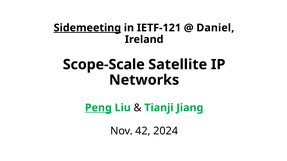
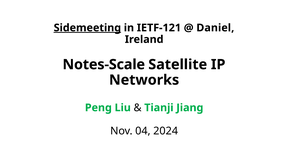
Scope-Scale: Scope-Scale -> Notes-Scale (104, 65)
Peng underline: present -> none (98, 108)
42: 42 -> 04 (143, 131)
